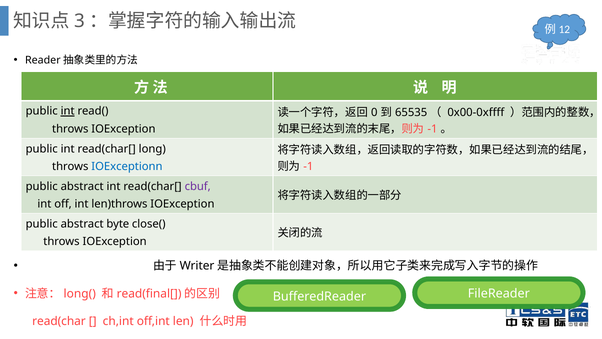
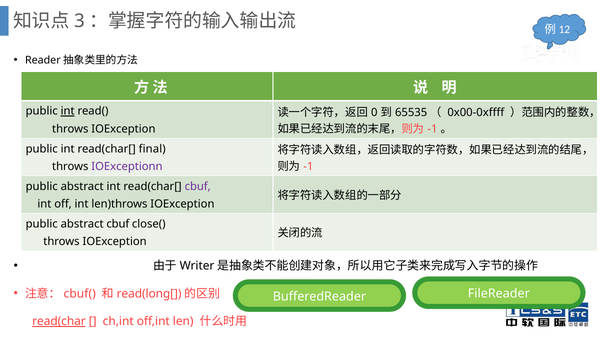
long: long -> final (152, 149)
IOExceptionn colour: blue -> purple (127, 166)
abstract byte: byte -> cbuf (118, 224)
long(: long( -> cbuf( (80, 293)
read(final[: read(final[ -> read(long[ (149, 293)
read(char underline: none -> present (59, 321)
